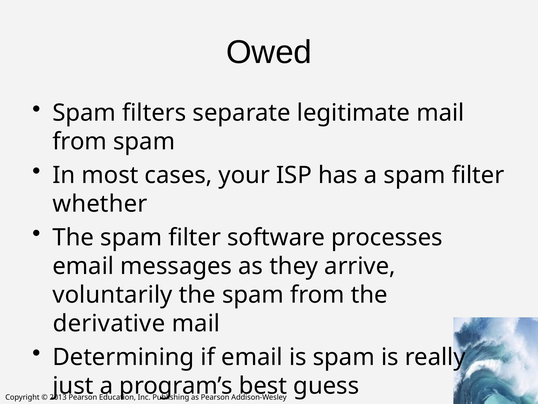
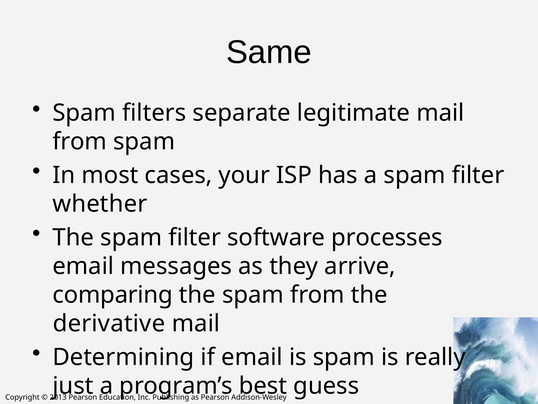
Owed: Owed -> Same (269, 52)
voluntarily: voluntarily -> comparing (113, 295)
